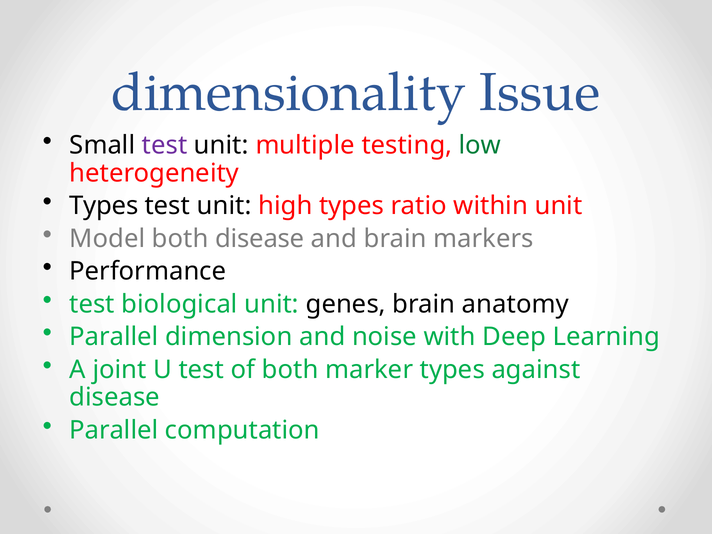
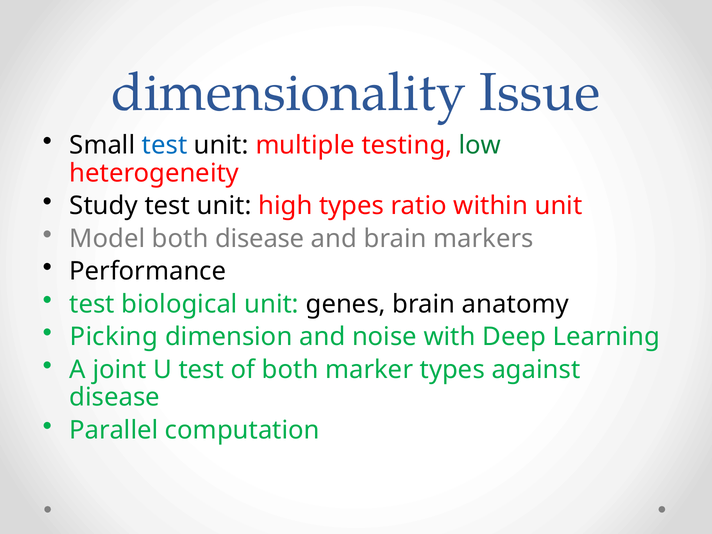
test colour: purple -> blue (165, 145)
Types: Types -> Study (104, 206)
Parallel: Parallel -> Picking (114, 337)
